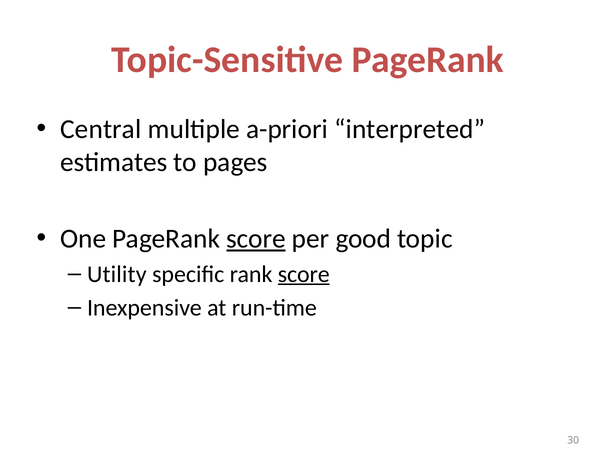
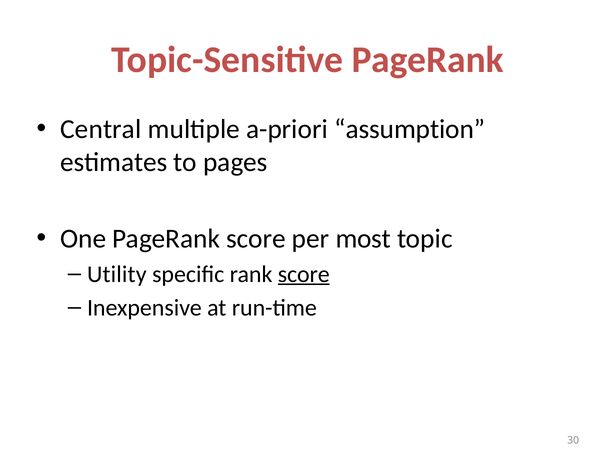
interpreted: interpreted -> assumption (410, 129)
score underline: present -> none (256, 239)
good: good -> most (363, 239)
